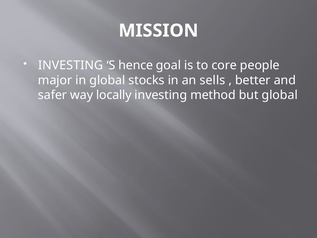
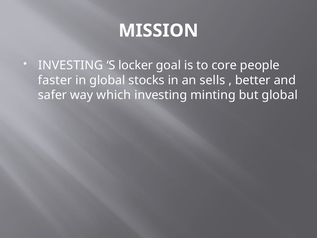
hence: hence -> locker (136, 65)
major: major -> faster (55, 80)
locally: locally -> which (114, 95)
method: method -> minting (213, 95)
